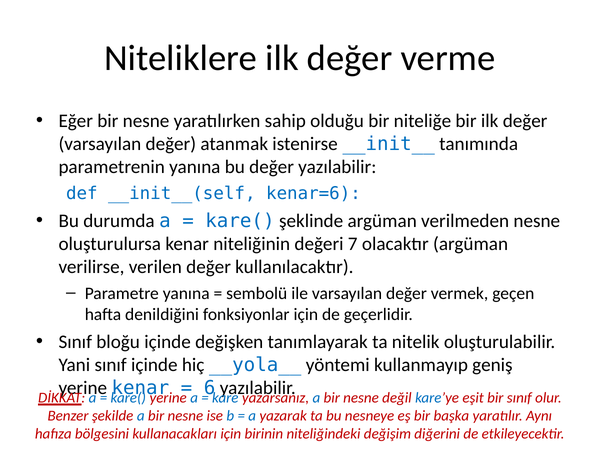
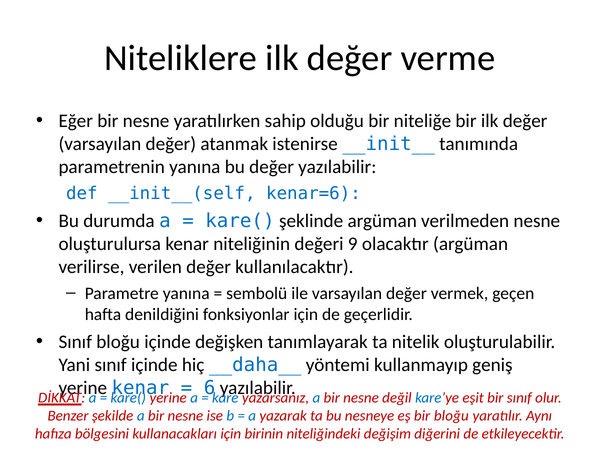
7: 7 -> 9 (353, 244)
__yola__: __yola__ -> __daha__ (255, 365)
bir başka: başka -> bloğu (451, 416)
